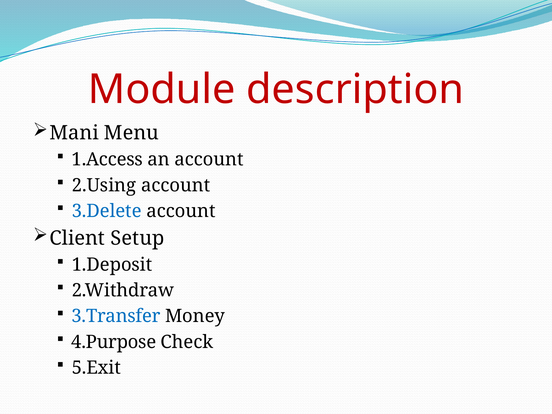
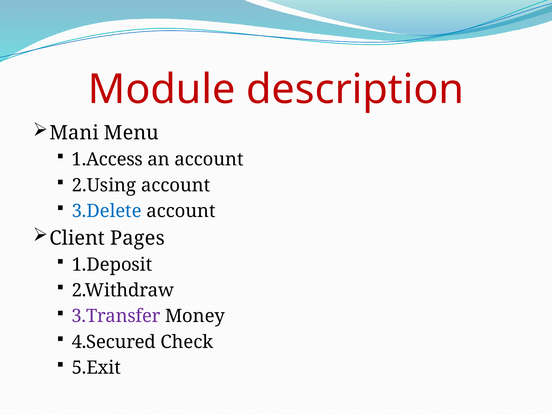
Setup: Setup -> Pages (137, 238)
3.Transfer colour: blue -> purple (116, 316)
4.Purpose: 4.Purpose -> 4.Secured (114, 342)
